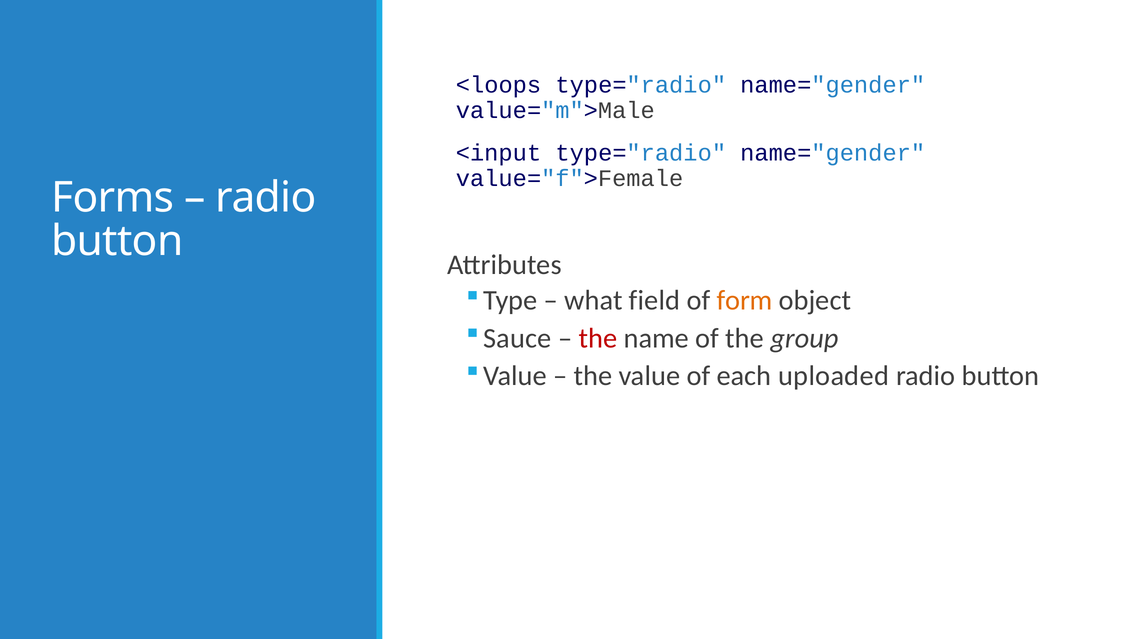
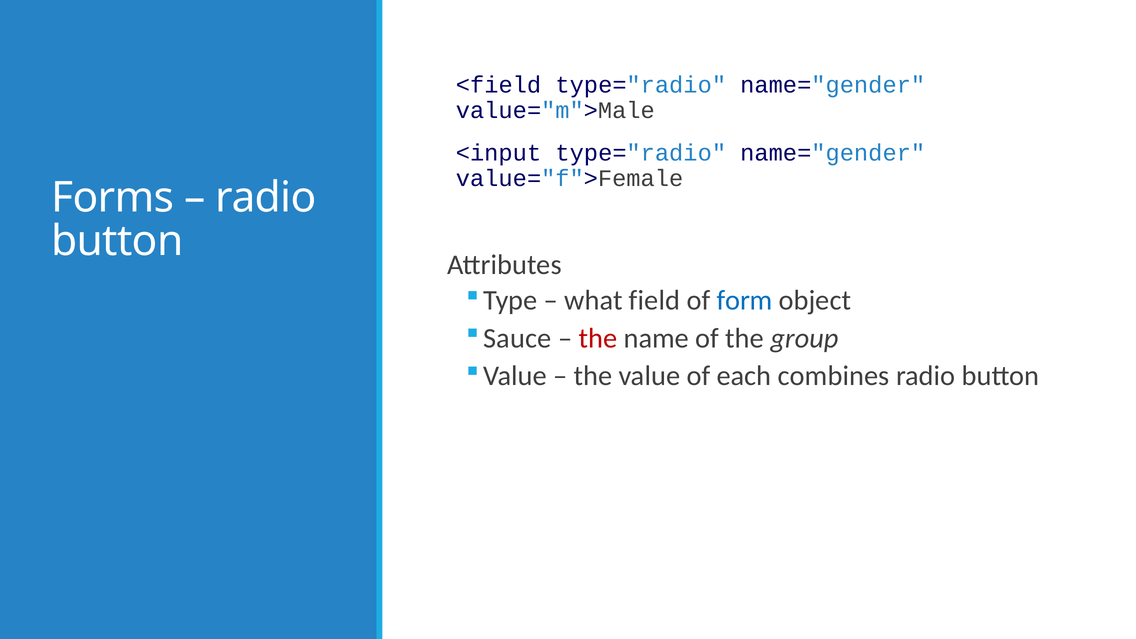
<loops: <loops -> <field (499, 85)
form colour: orange -> blue (745, 301)
uploaded: uploaded -> combines (834, 376)
